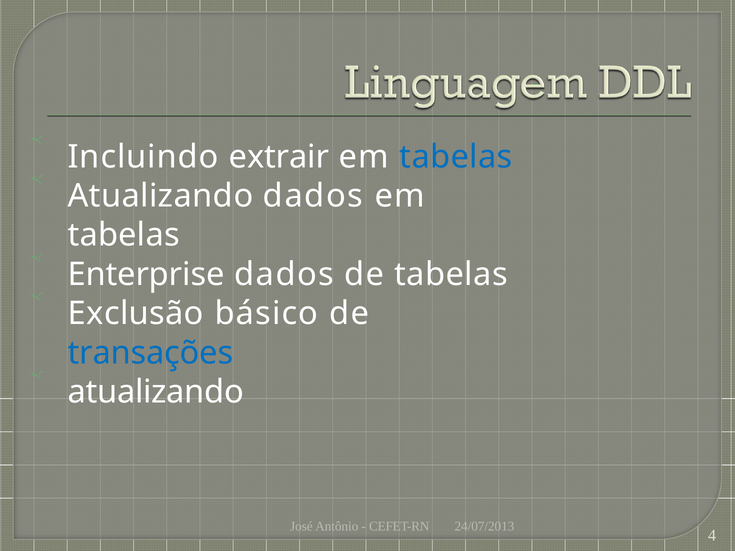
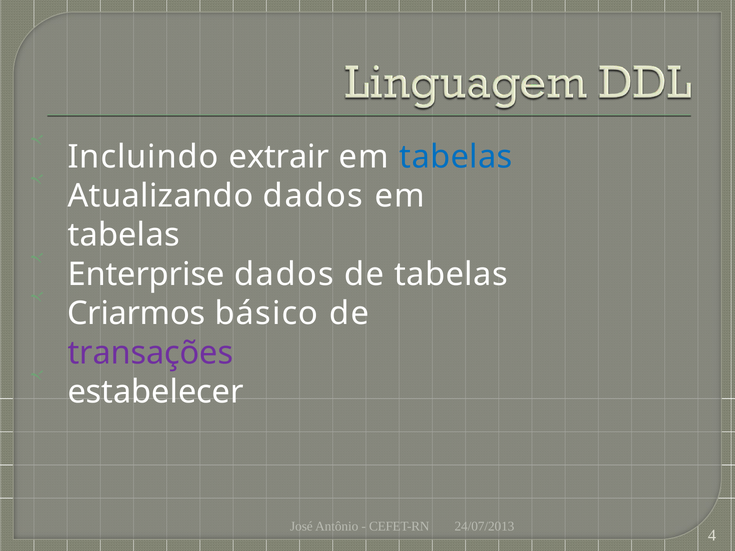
Exclusão: Exclusão -> Criarmos (136, 314)
transações colour: blue -> purple (150, 353)
atualizando: atualizando -> estabelecer (156, 392)
